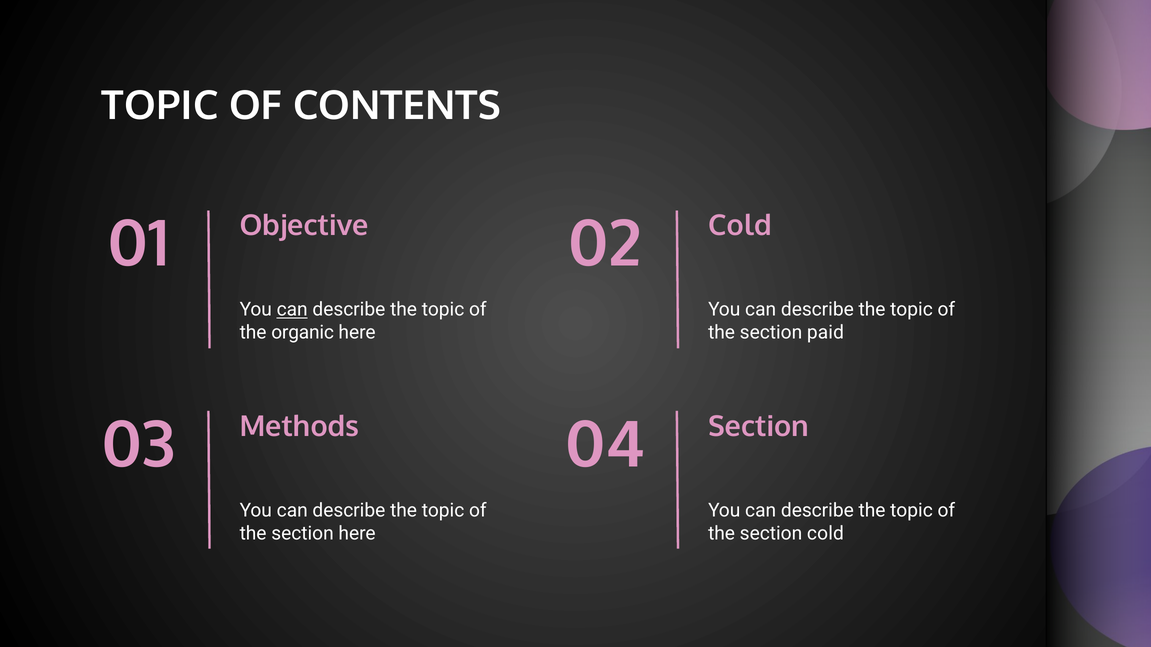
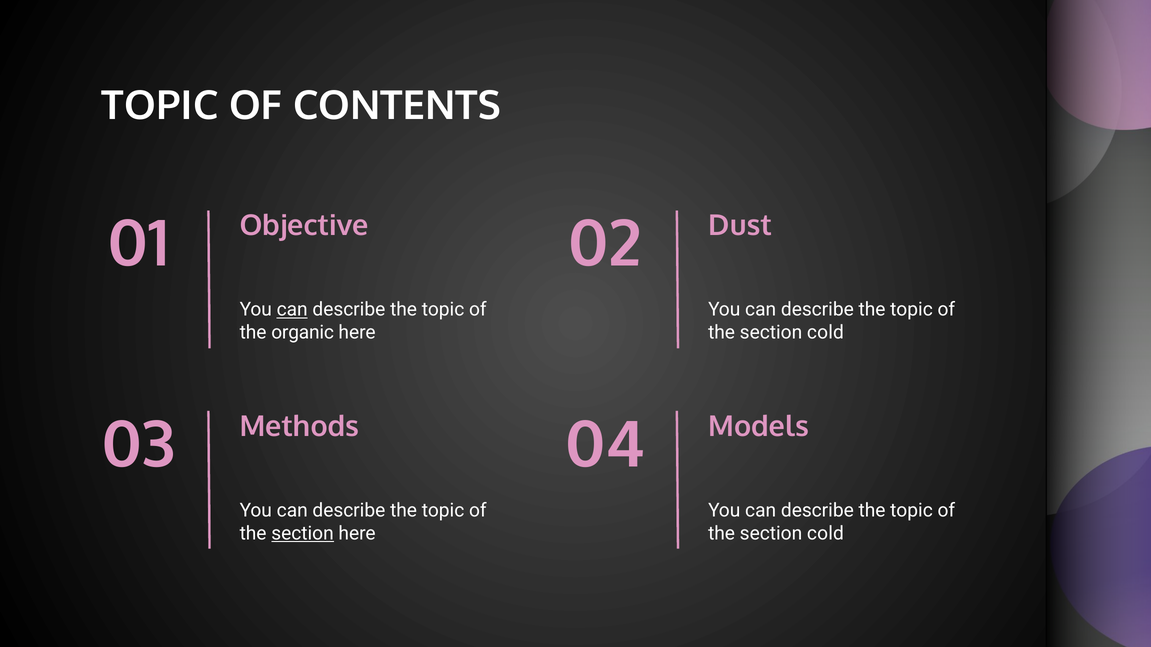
Cold: Cold -> Dust (740, 226)
paid: paid -> cold (825, 333)
Section: Section -> Models (759, 427)
section underline: none -> present (303, 534)
